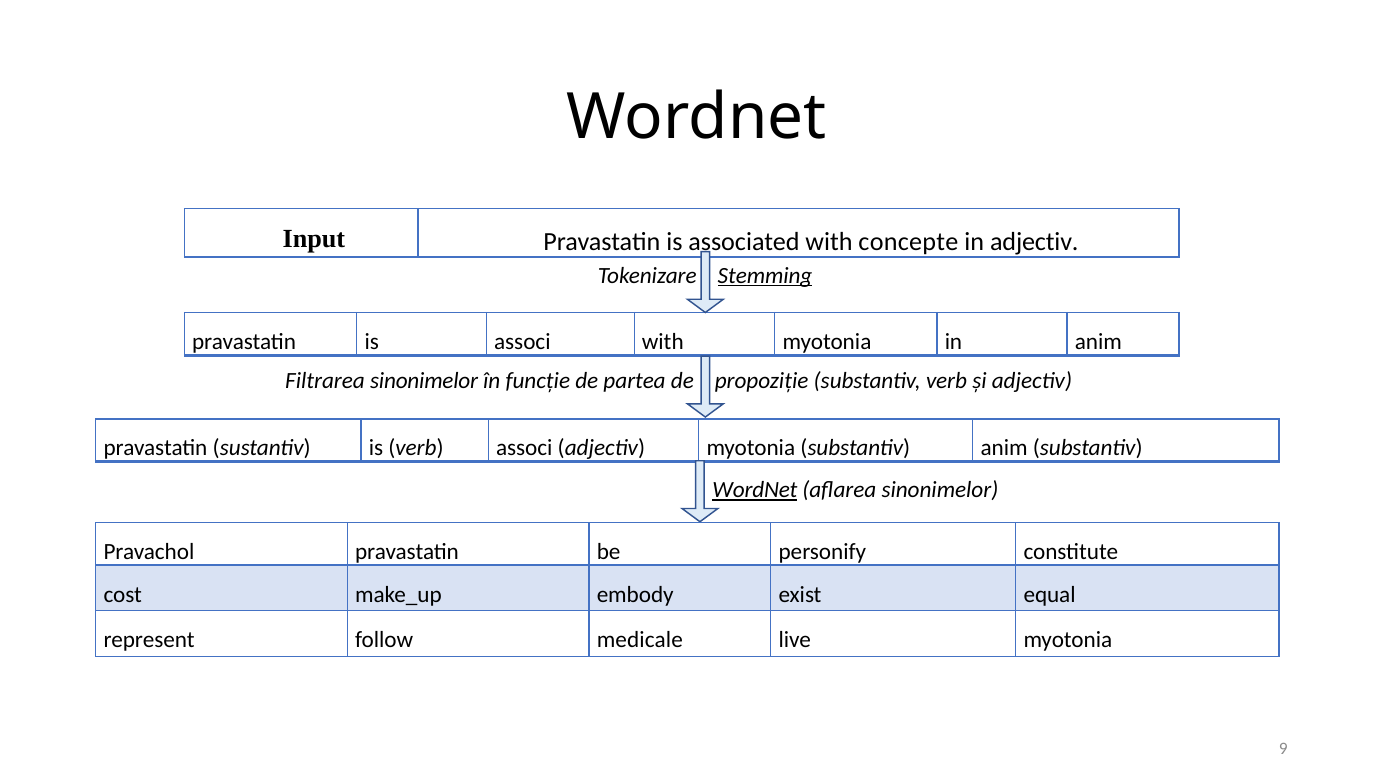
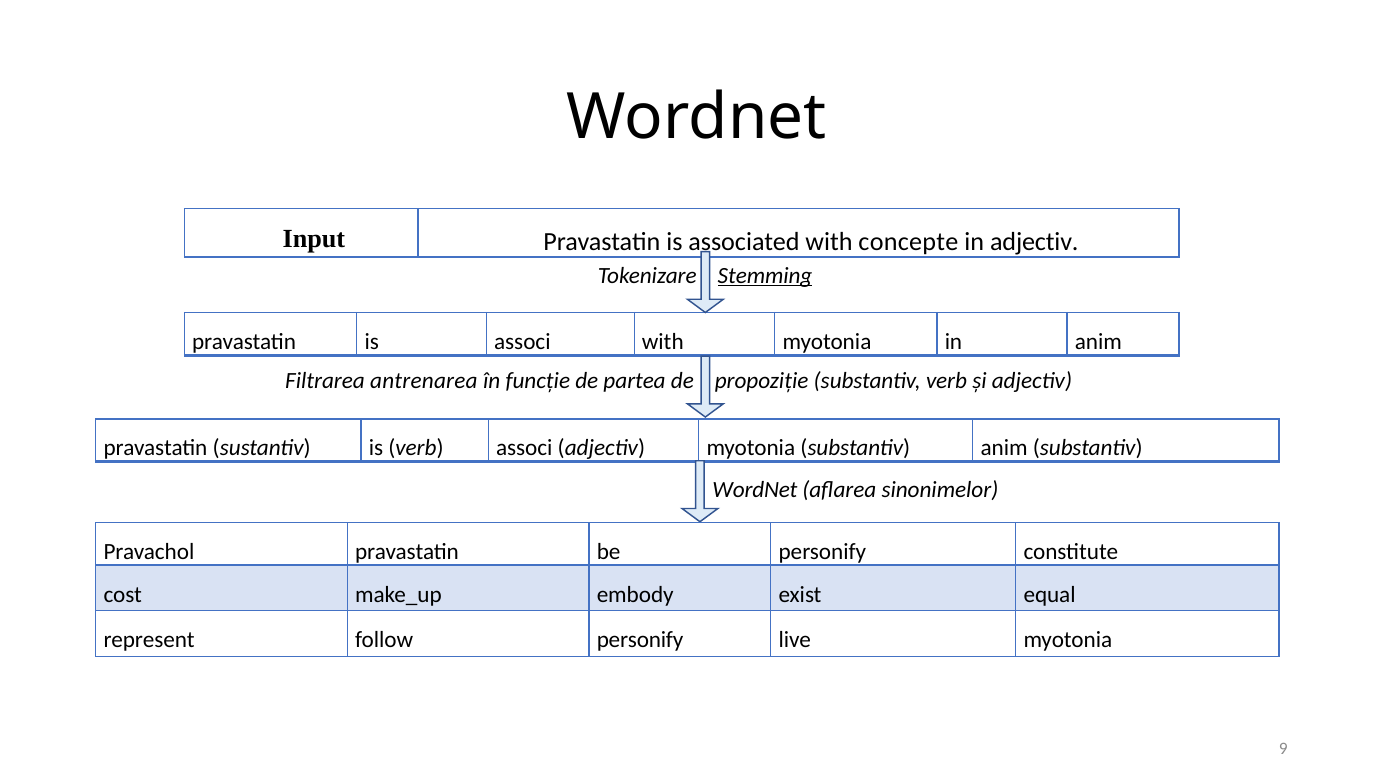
Filtrarea sinonimelor: sinonimelor -> antrenarea (424, 381)
WordNet underline: present -> none (755, 490)
follow medicale: medicale -> personify (640, 640)
